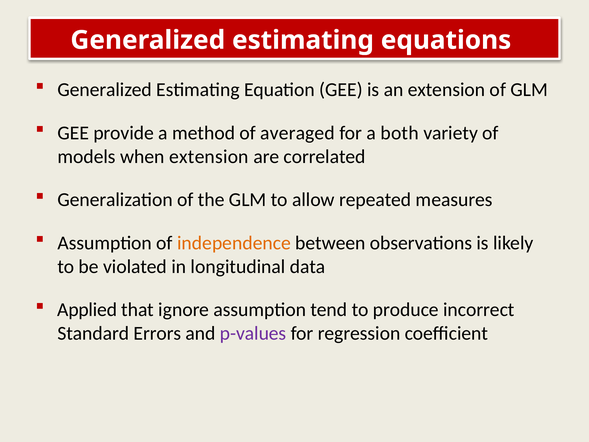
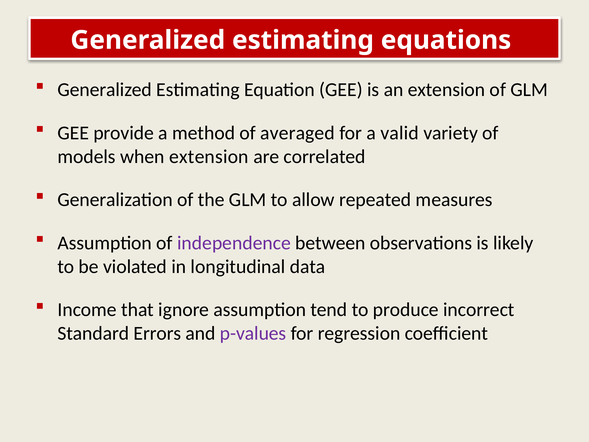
both: both -> valid (400, 133)
independence colour: orange -> purple (234, 243)
Applied: Applied -> Income (87, 310)
